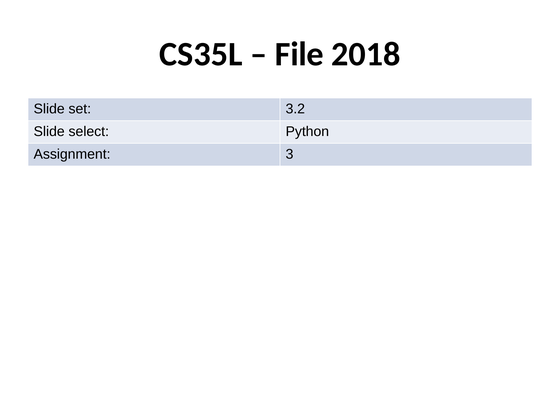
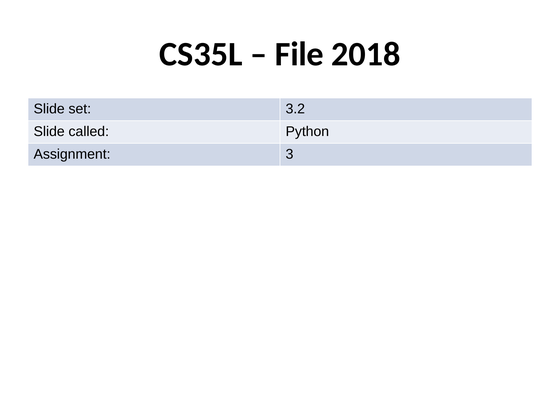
select: select -> called (89, 132)
